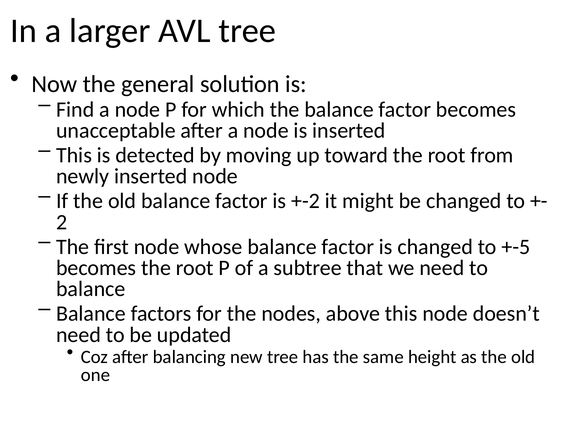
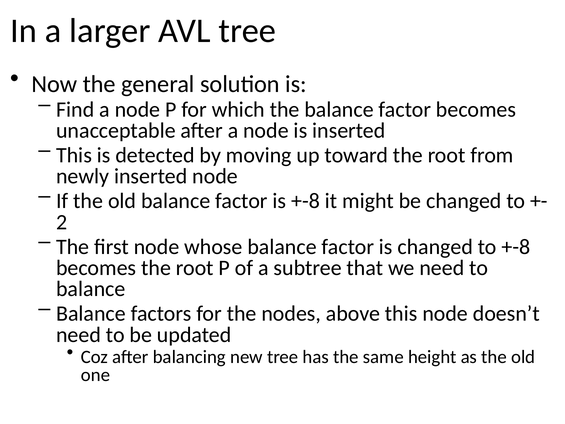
is +-2: +-2 -> +-8 (306, 201)
to +-5: +-5 -> +-8 (516, 247)
